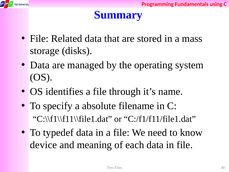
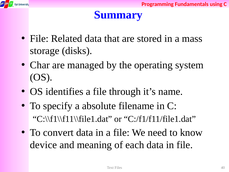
Data: Data -> Char (40, 65)
typedef: typedef -> convert (58, 132)
